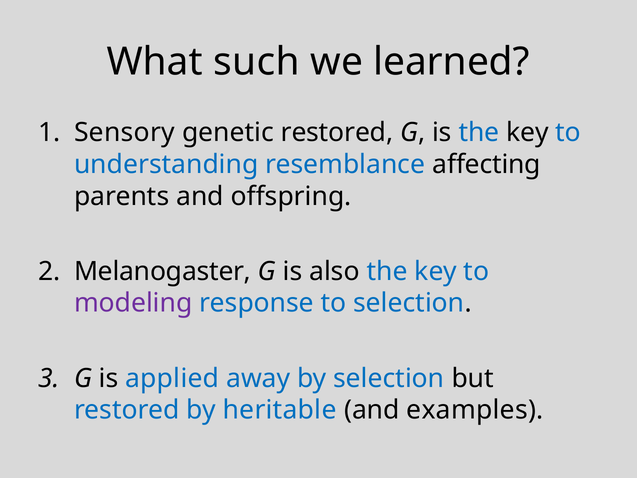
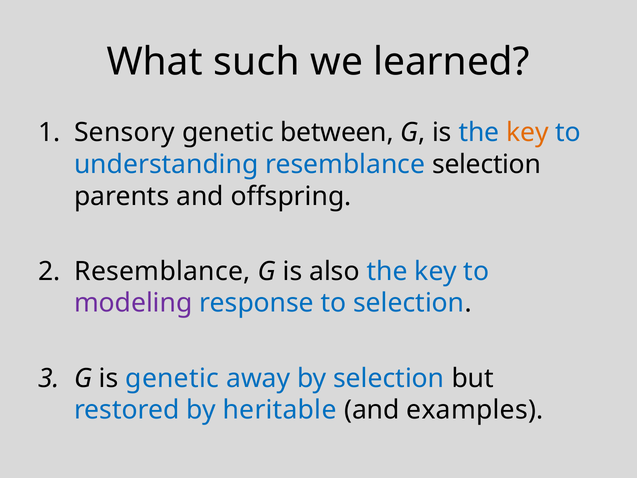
genetic restored: restored -> between (337, 132)
key colour: black -> orange (528, 132)
resemblance affecting: affecting -> selection (487, 164)
Melanogaster: Melanogaster -> Resemblance (162, 271)
is applied: applied -> genetic (172, 378)
